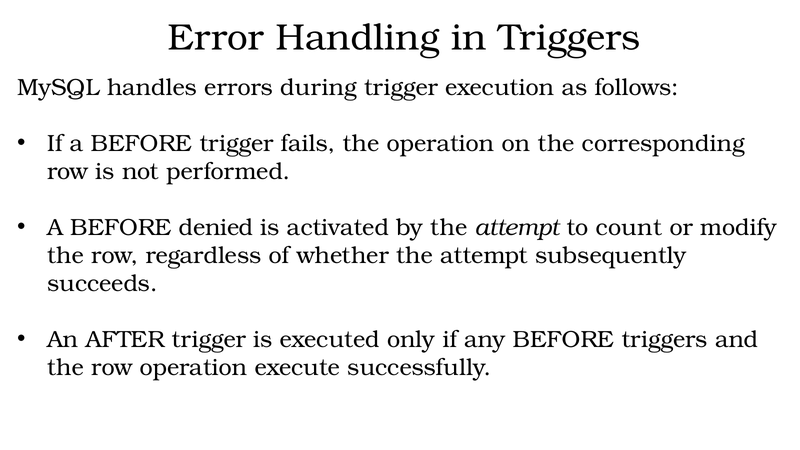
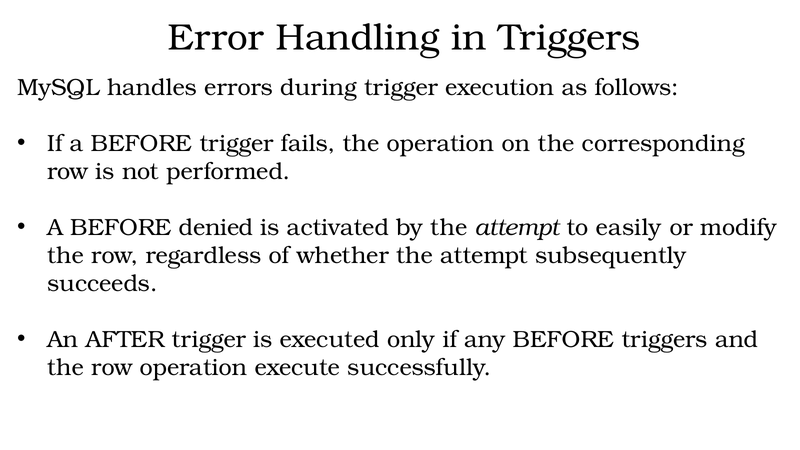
count: count -> easily (629, 227)
